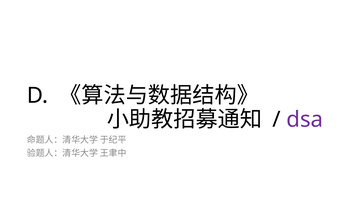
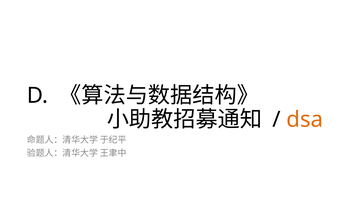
dsa colour: purple -> orange (305, 119)
